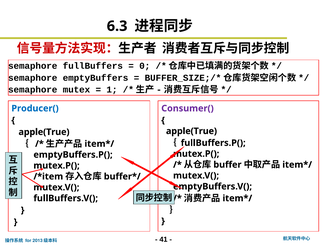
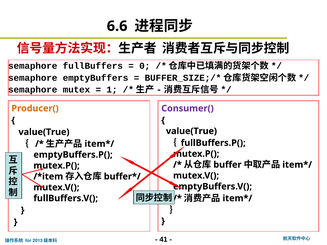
6.3: 6.3 -> 6.6 (117, 26)
Producer( colour: blue -> orange (35, 108)
apple(True: apple(True -> value(True (191, 131)
apple(True: apple(True -> value(True (44, 132)
